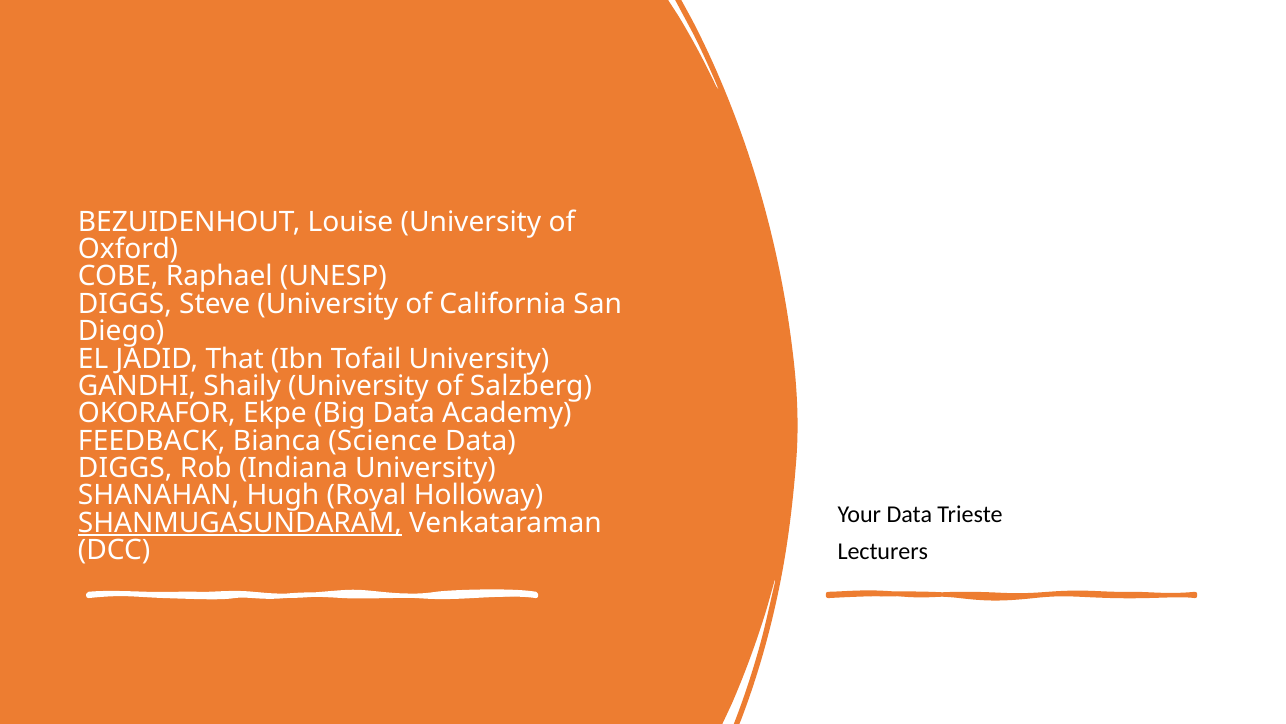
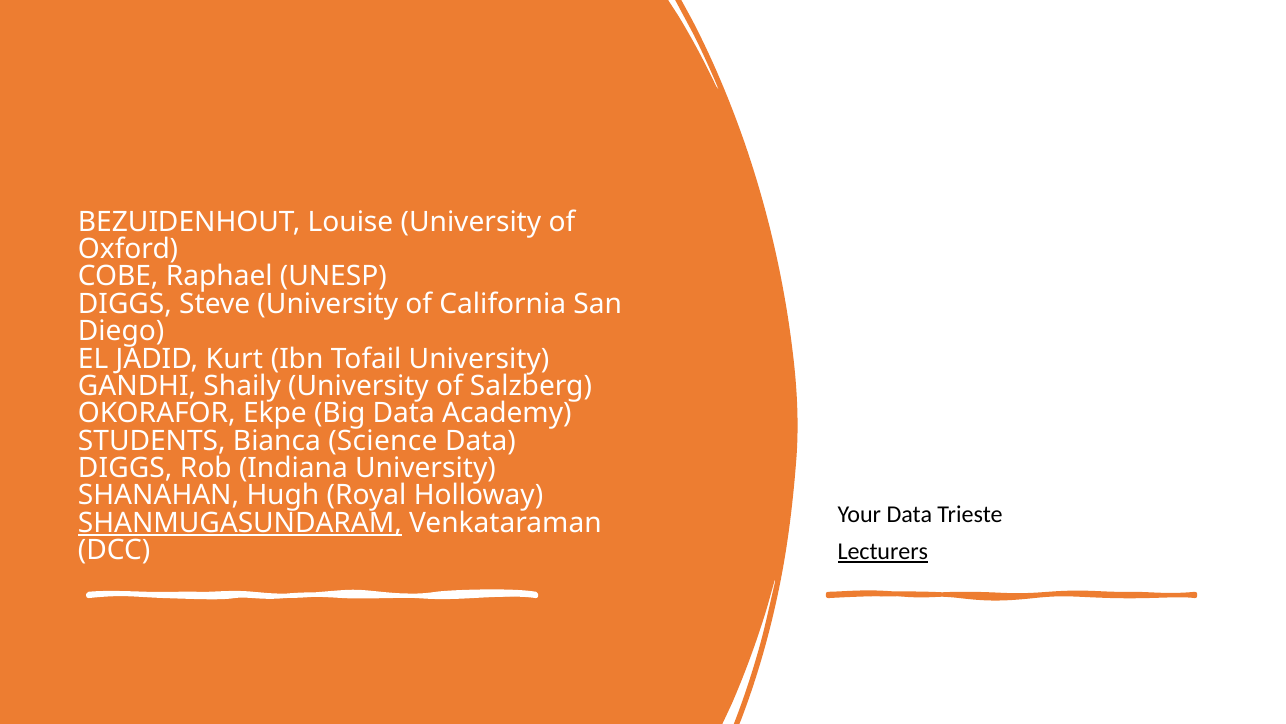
That: That -> Kurt (234, 358)
FEEDBACK: FEEDBACK -> STUDENTS (152, 440)
Lecturers underline: none -> present (883, 551)
